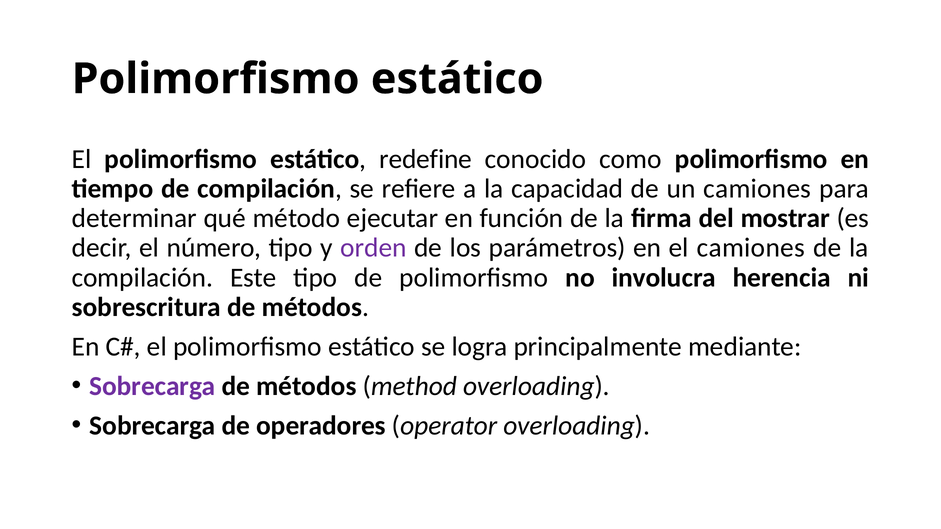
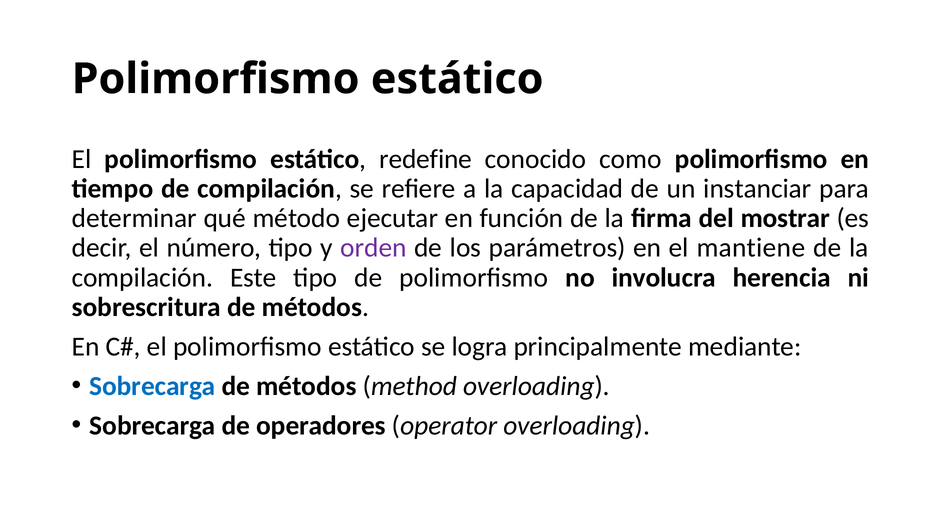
un camiones: camiones -> instanciar (757, 189)
el camiones: camiones -> mantiene (751, 248)
Sobrecarga colour: purple -> blue (152, 386)
